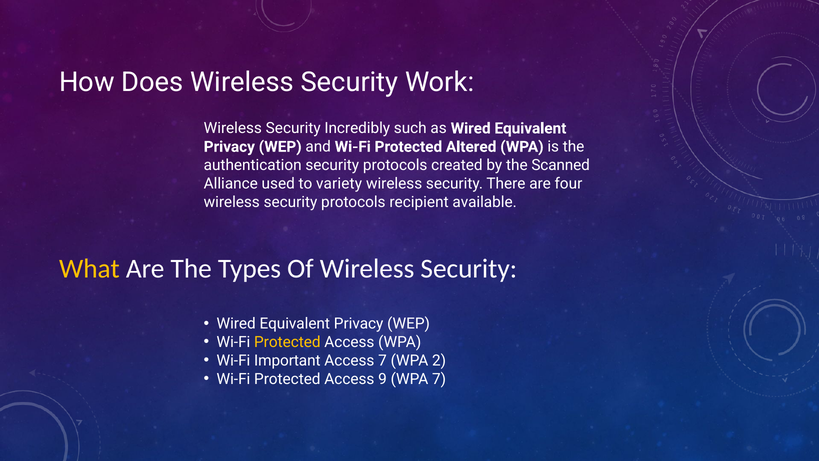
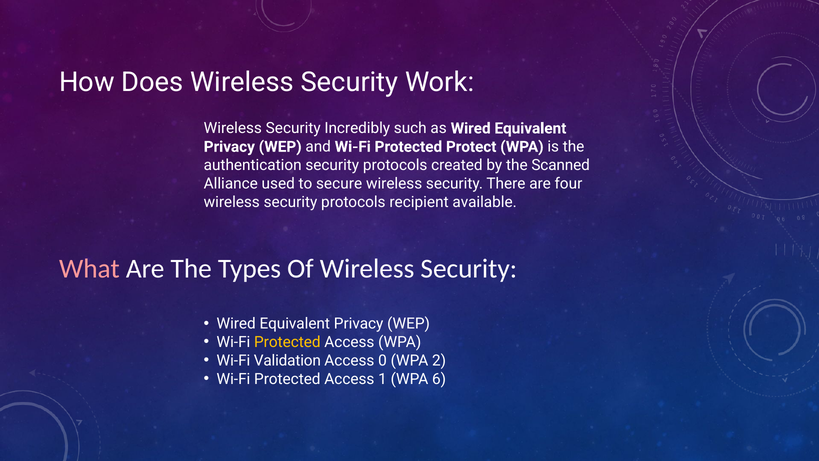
Altered: Altered -> Protect (471, 147)
variety: variety -> secure (339, 184)
What colour: yellow -> pink (89, 268)
Important: Important -> Validation (287, 360)
Access 7: 7 -> 0 (383, 360)
9: 9 -> 1 (383, 379)
WPA 7: 7 -> 6 (439, 379)
